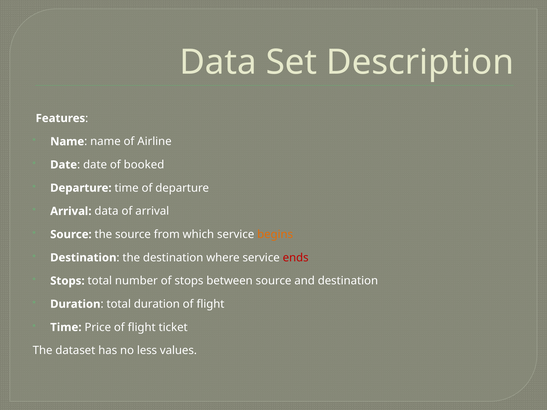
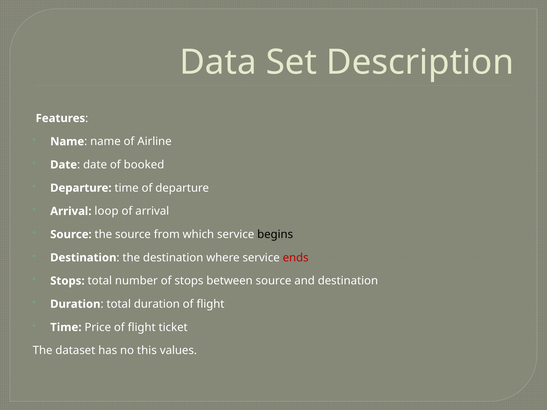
Arrival data: data -> loop (107, 211)
begins colour: orange -> black (275, 235)
less: less -> this (147, 351)
